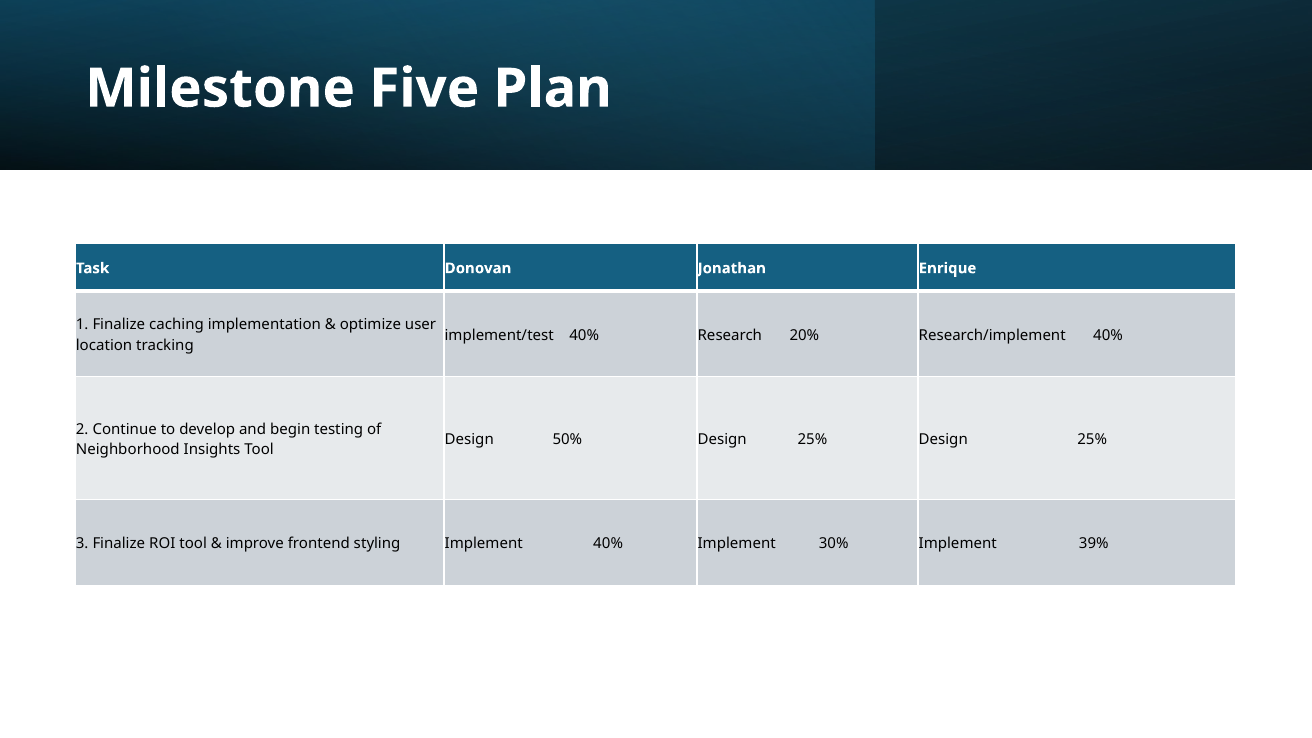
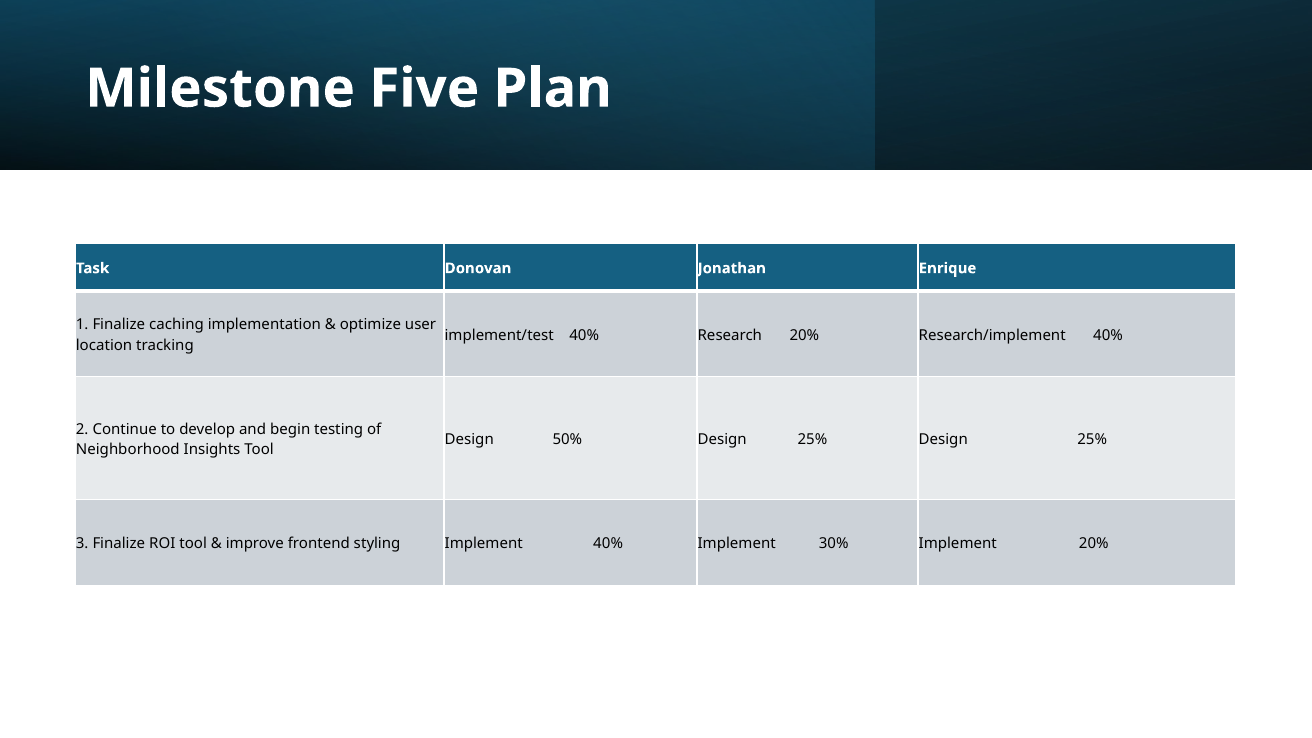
Implement 39%: 39% -> 20% (1094, 544)
